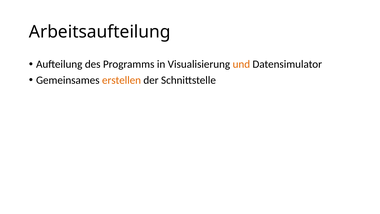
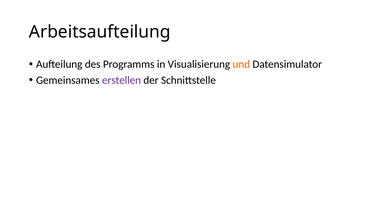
erstellen colour: orange -> purple (122, 80)
